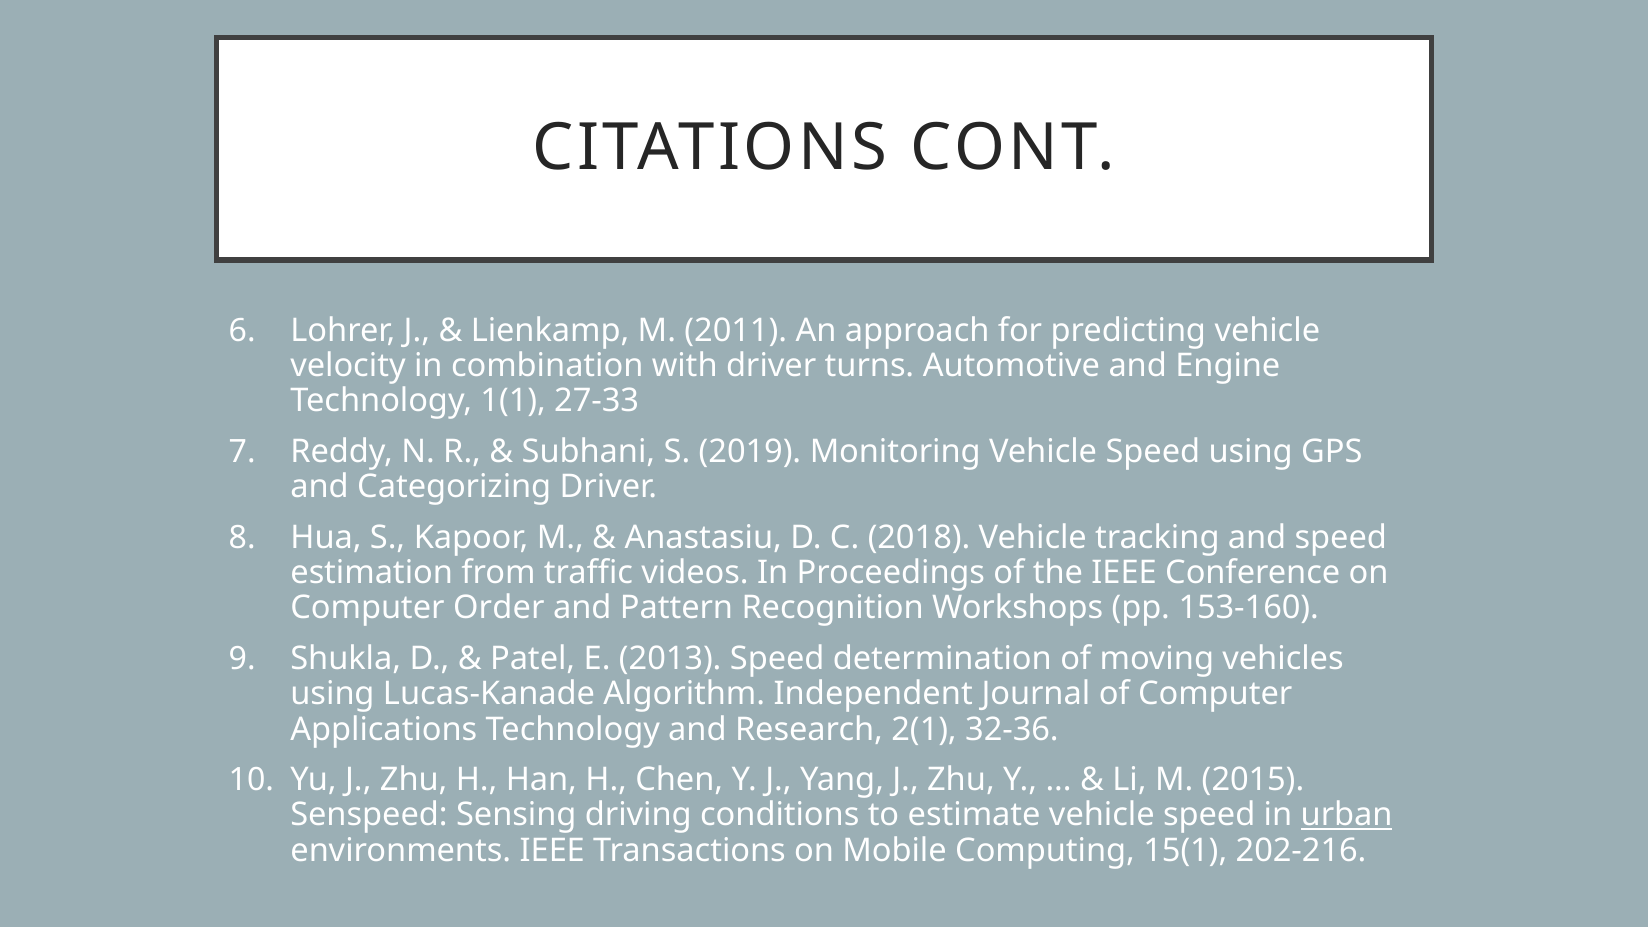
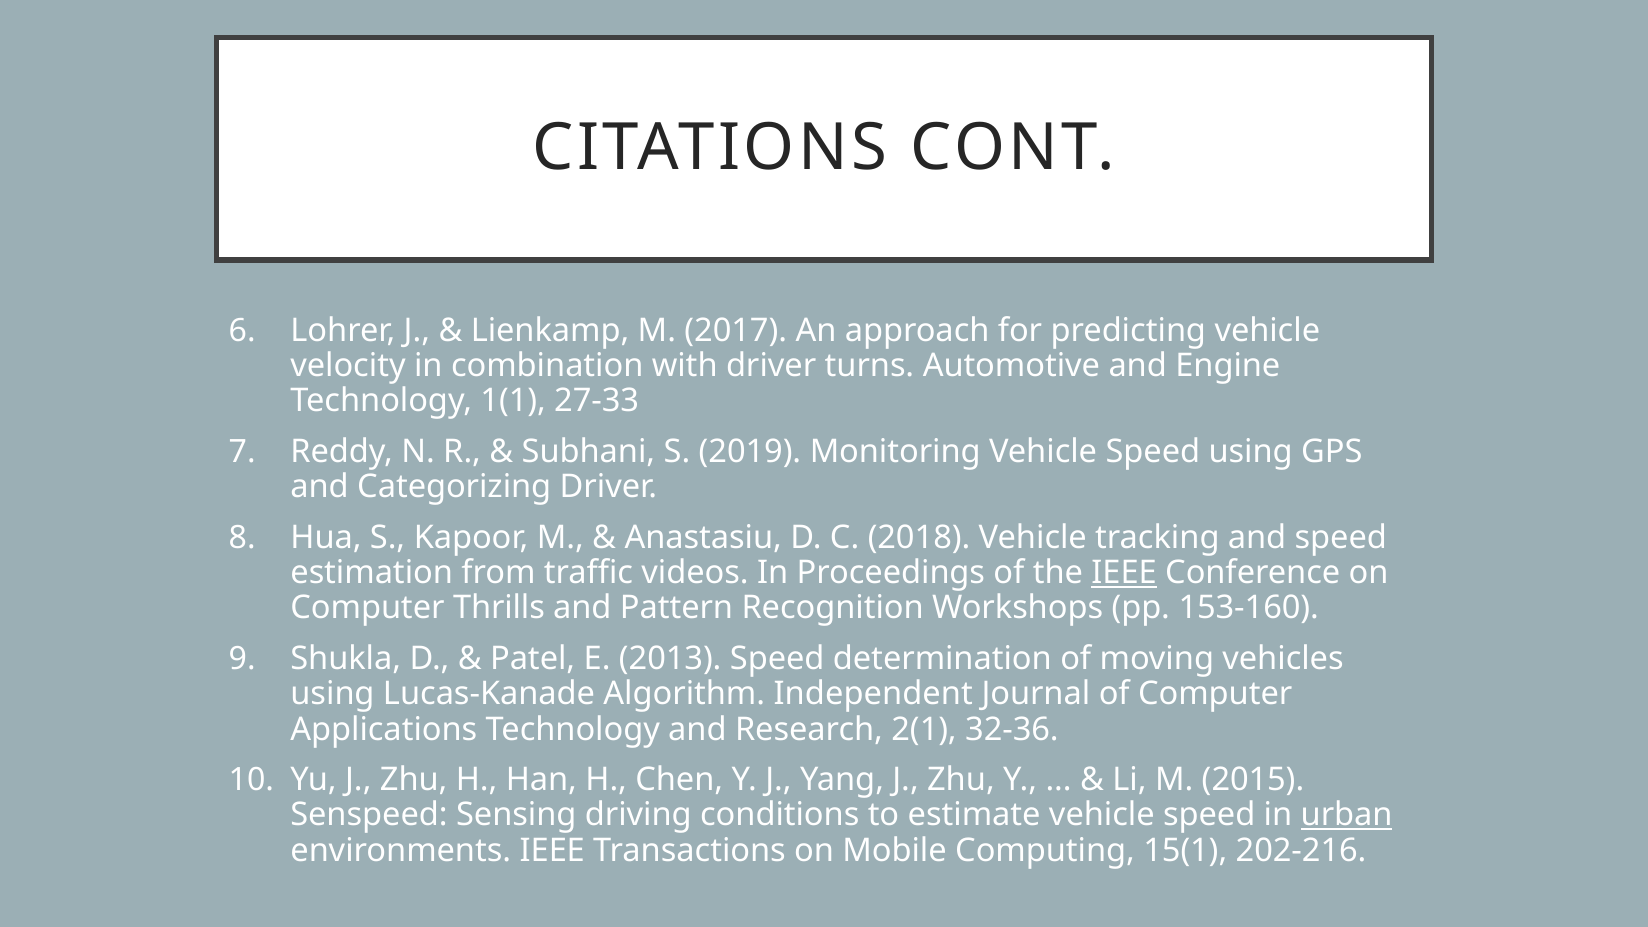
2011: 2011 -> 2017 (736, 331)
IEEE underline: none -> present (1124, 573)
Order: Order -> Thrills (499, 608)
